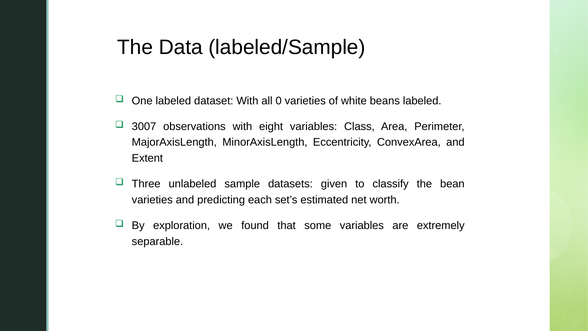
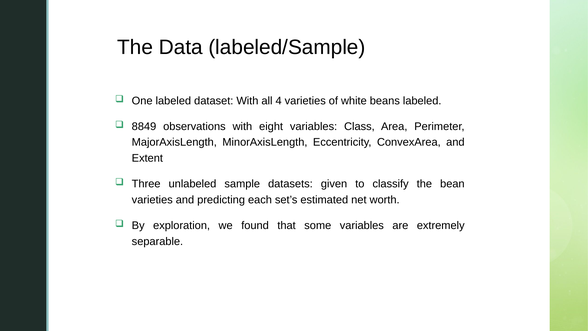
0: 0 -> 4 (279, 101)
3007: 3007 -> 8849 (144, 126)
